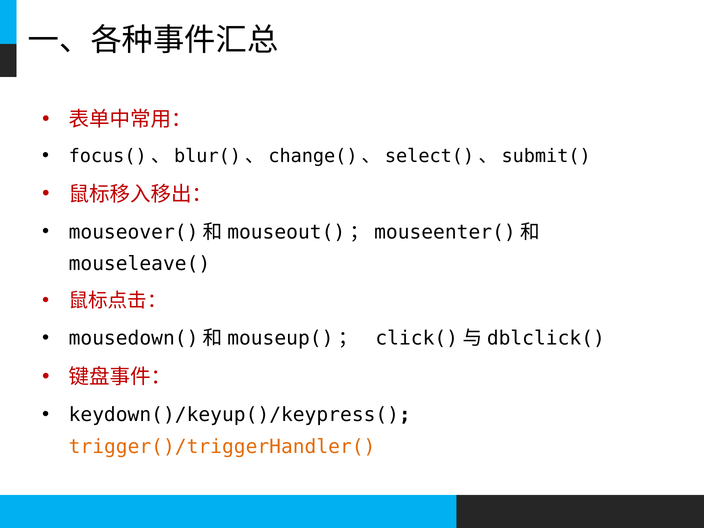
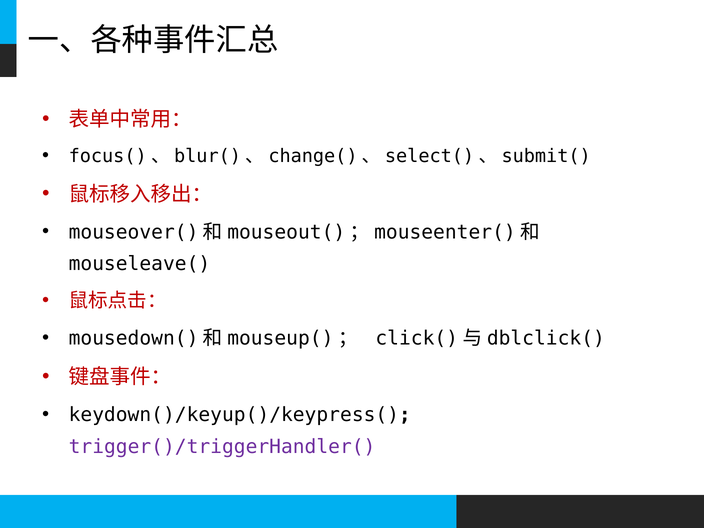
trigger()/triggerHandler( colour: orange -> purple (222, 447)
